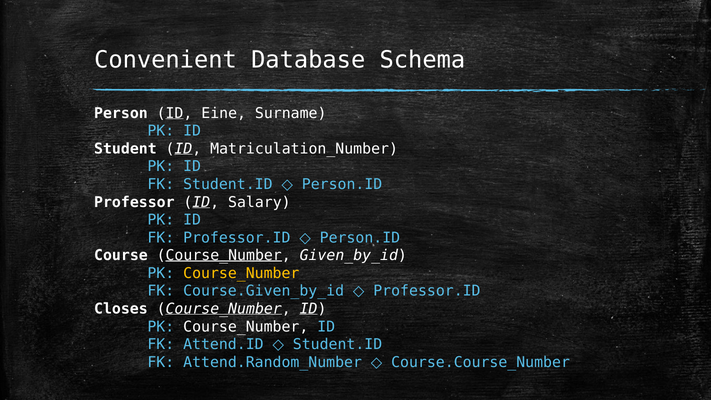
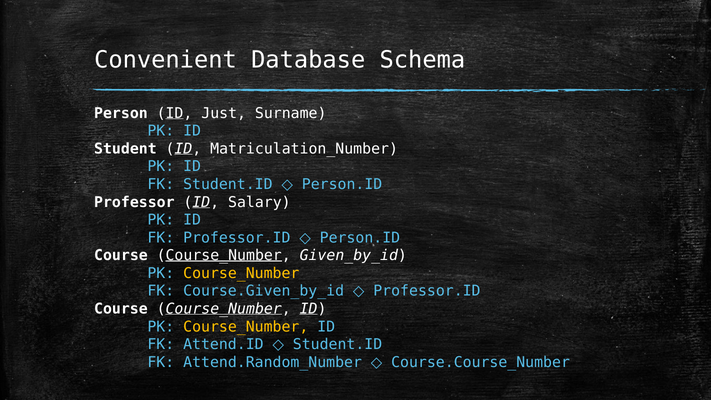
Eine: Eine -> Just (224, 113)
Closes: Closes -> Course (121, 309)
Course_Number colour: white -> yellow (246, 327)
